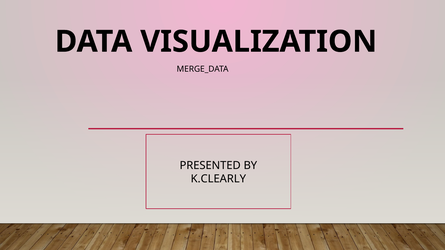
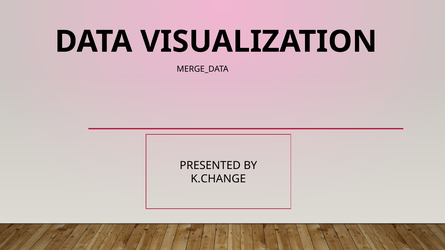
K.CLEARLY: K.CLEARLY -> K.CHANGE (218, 179)
